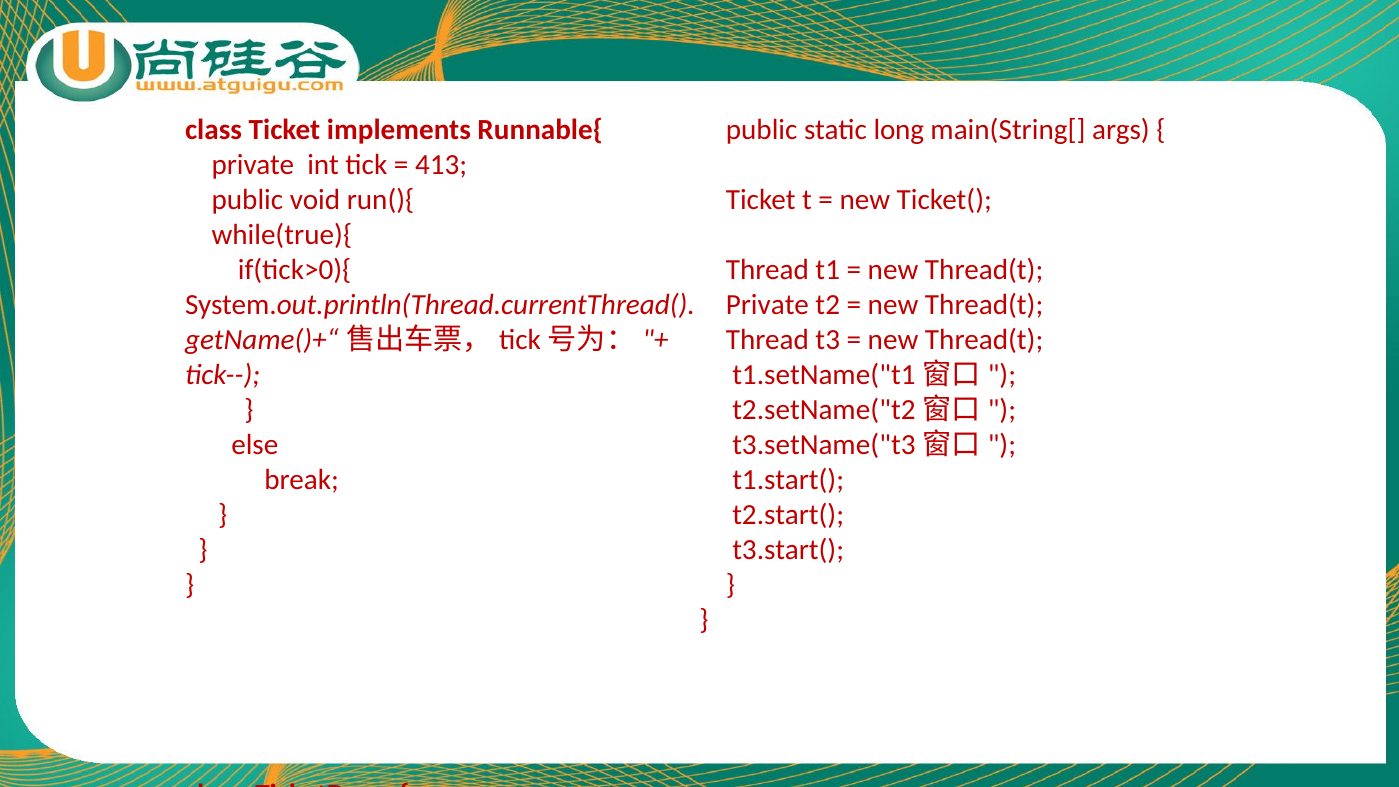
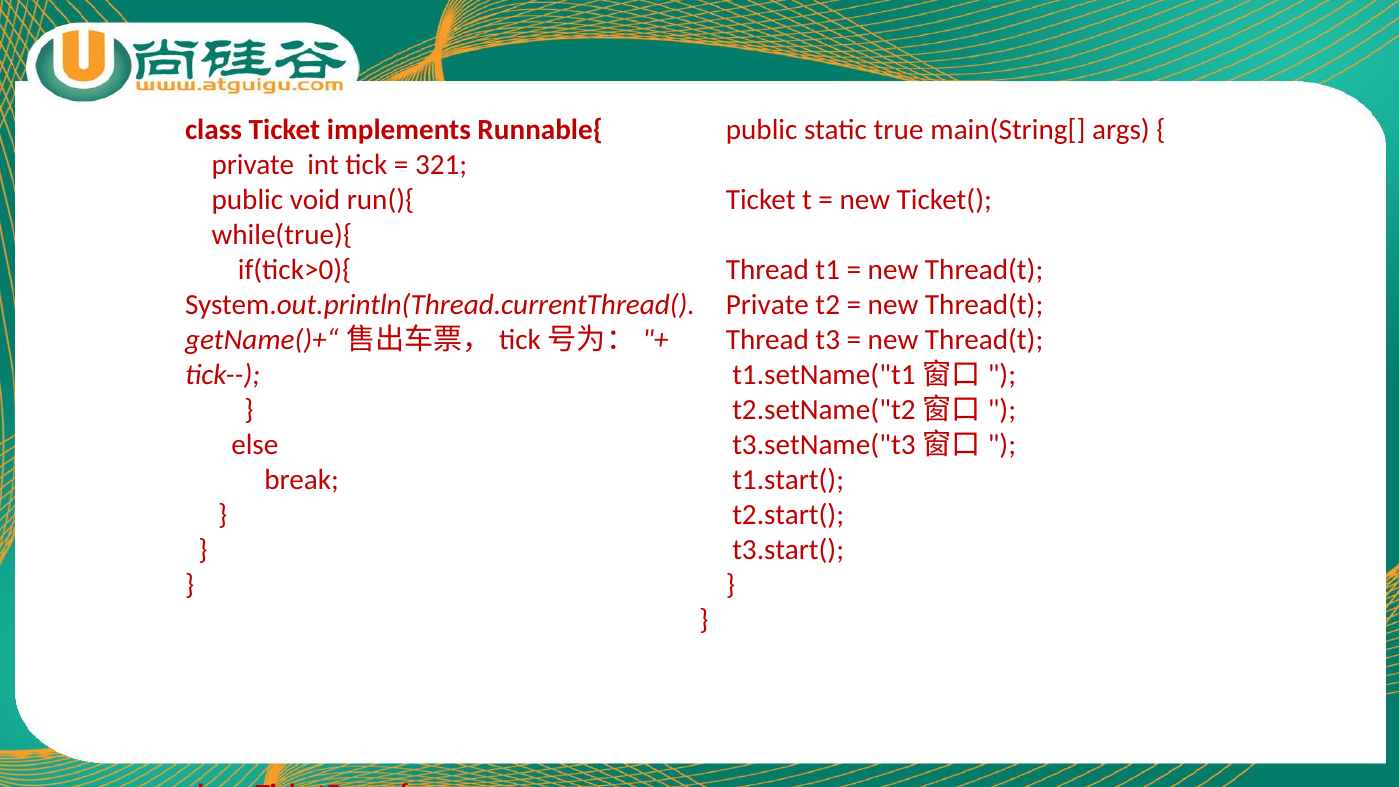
long: long -> true (899, 130)
413: 413 -> 321 (441, 165)
